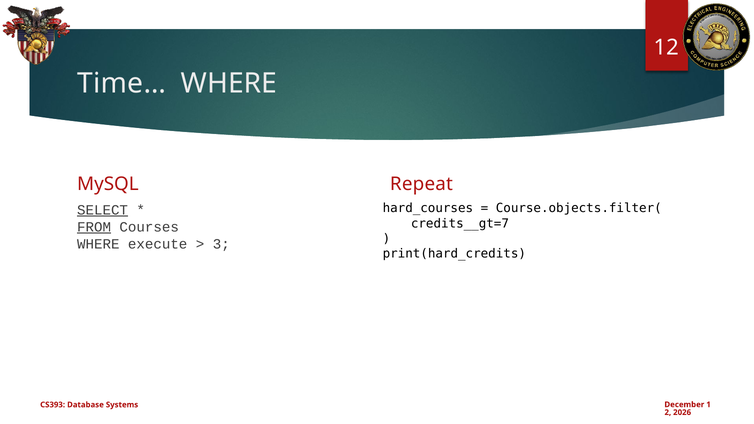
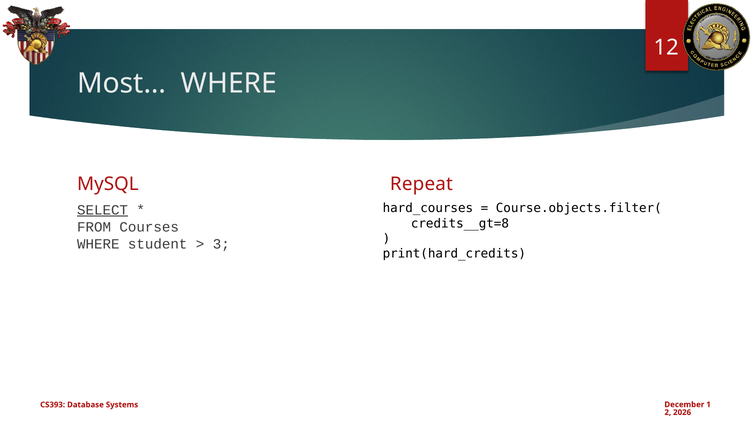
Time…: Time… -> Most… (122, 84)
credits__gt=7: credits__gt=7 -> credits__gt=8 (460, 223)
FROM underline: present -> none (94, 227)
execute: execute -> student (158, 244)
